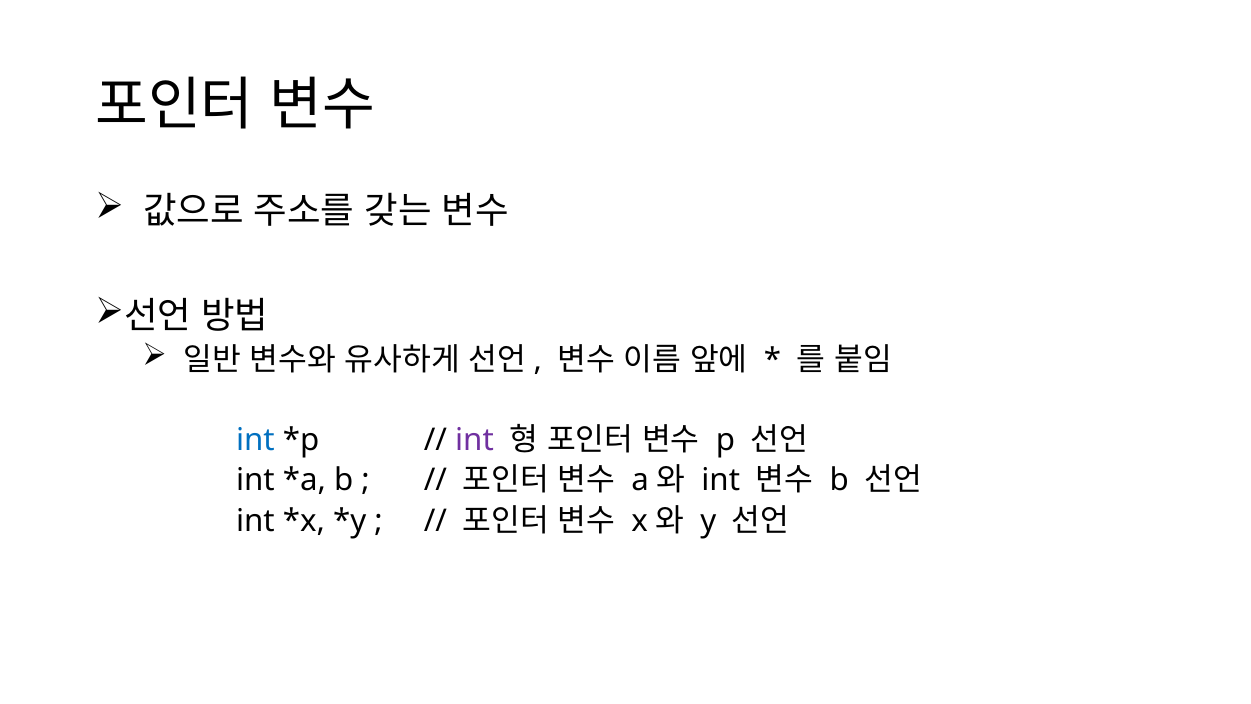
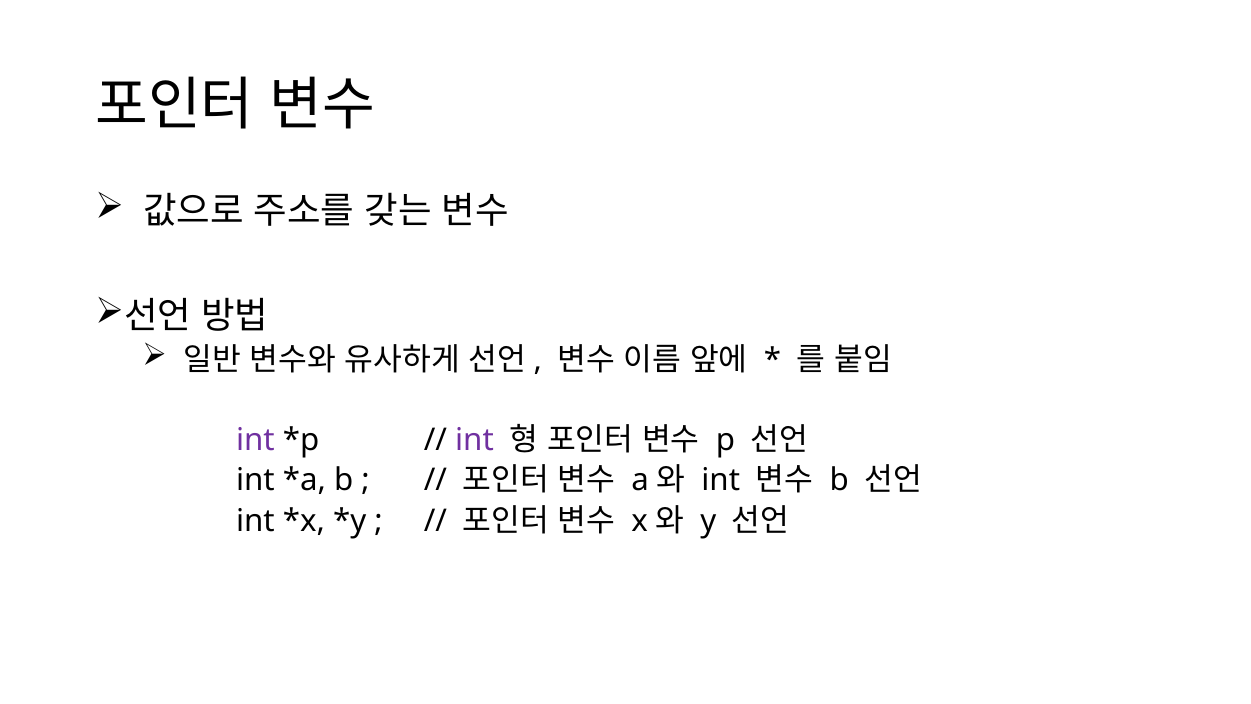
int colour: blue -> purple (255, 440)
